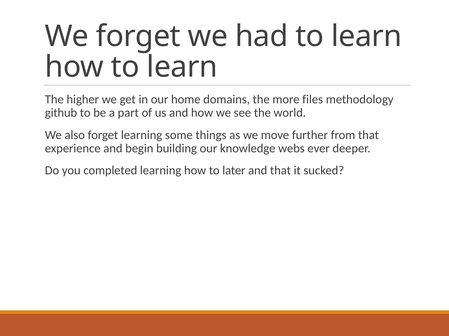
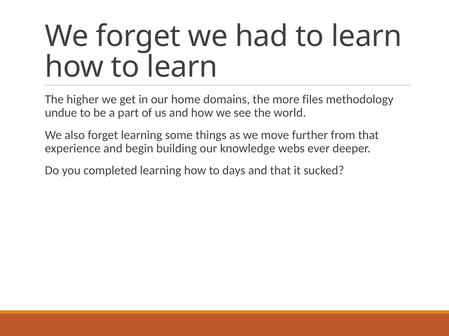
github: github -> undue (61, 113)
later: later -> days (234, 171)
